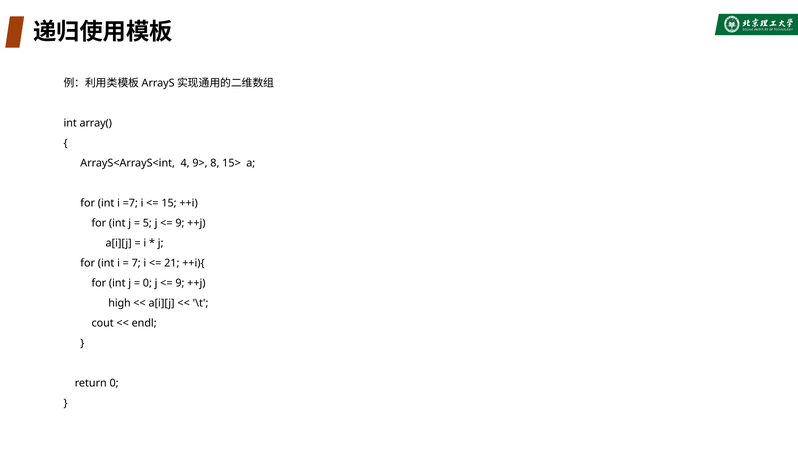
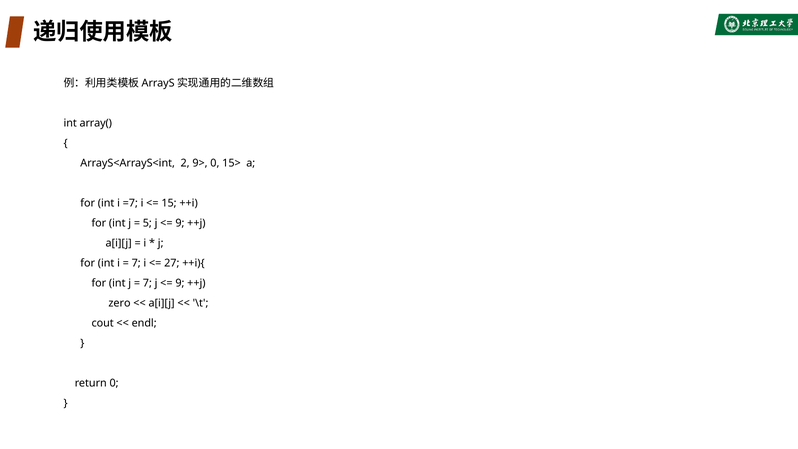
4: 4 -> 2 (185, 163)
9> 8: 8 -> 0 (215, 163)
21: 21 -> 27 (172, 263)
0: 0 -> 7 (147, 283)
high: high -> zero (120, 303)
